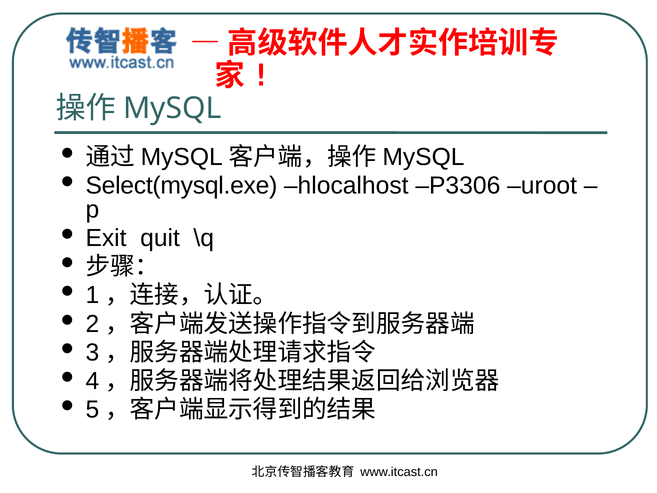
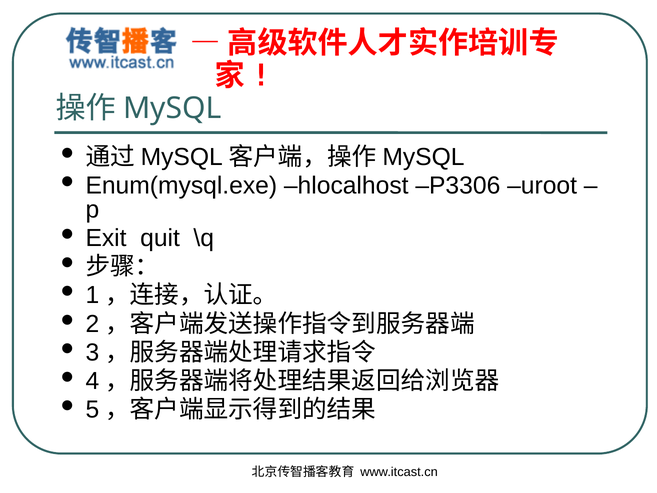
Select(mysql.exe: Select(mysql.exe -> Enum(mysql.exe (181, 186)
